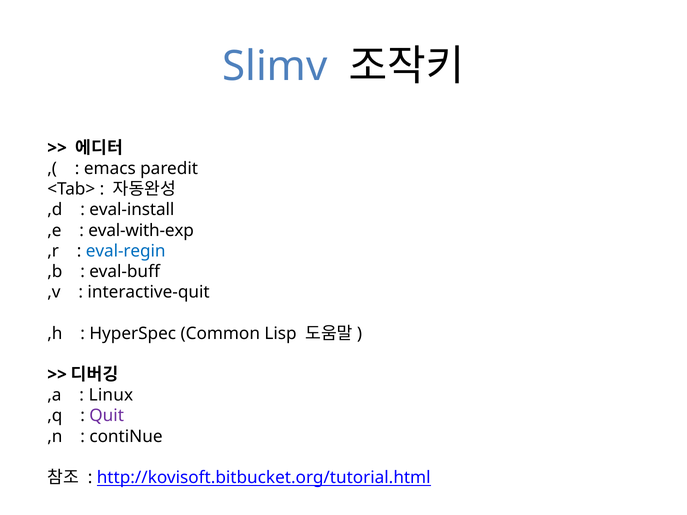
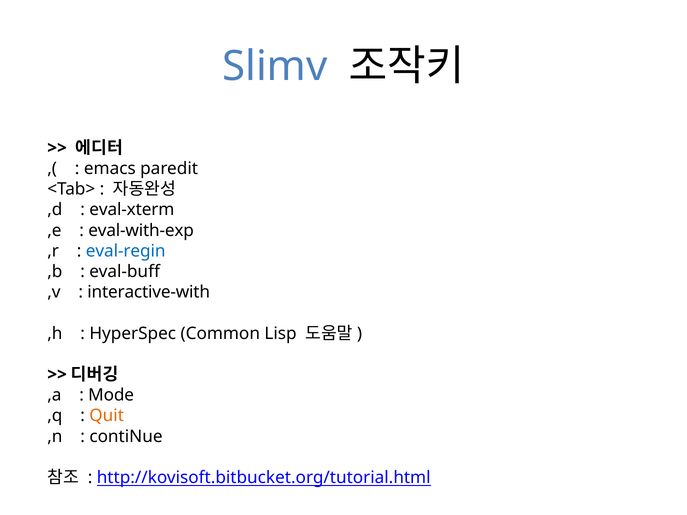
eval-install: eval-install -> eval-xterm (132, 210)
interactive-quit: interactive-quit -> interactive-with (149, 292)
Linux: Linux -> Mode (111, 395)
Quit colour: purple -> orange (107, 416)
